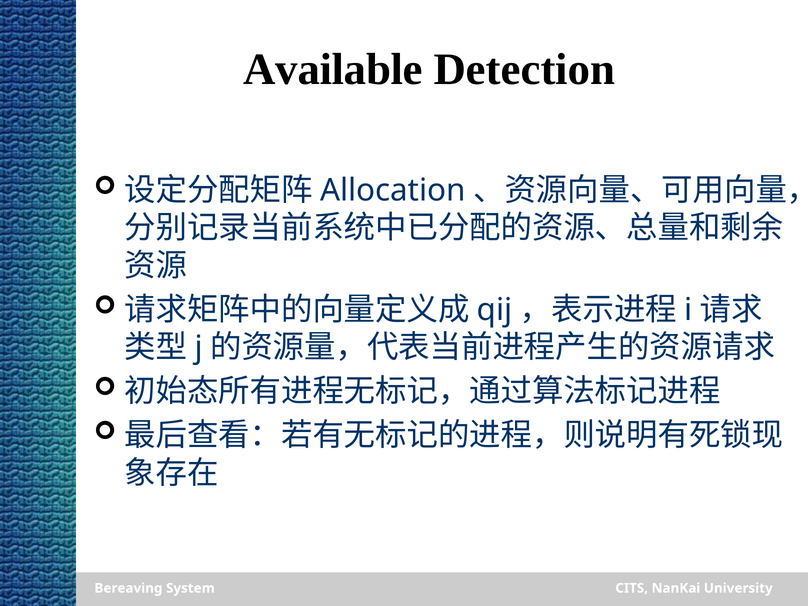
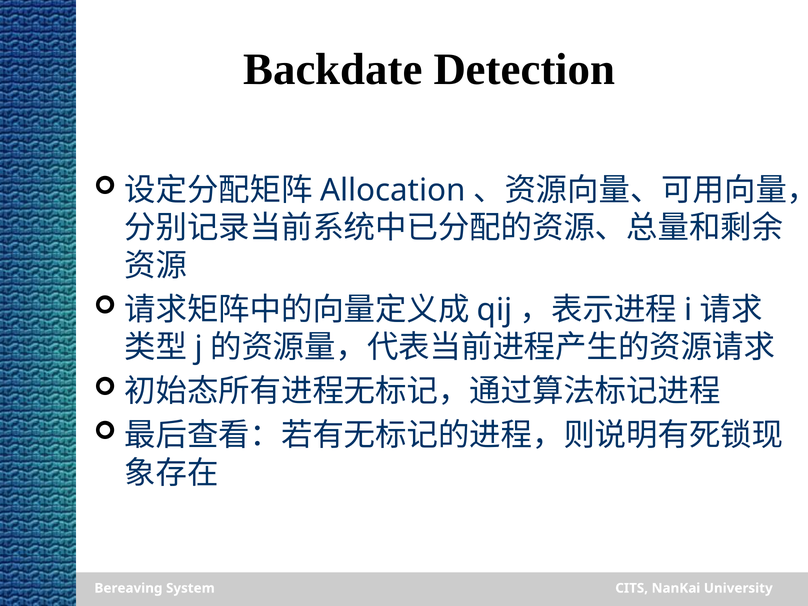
Available: Available -> Backdate (333, 69)
